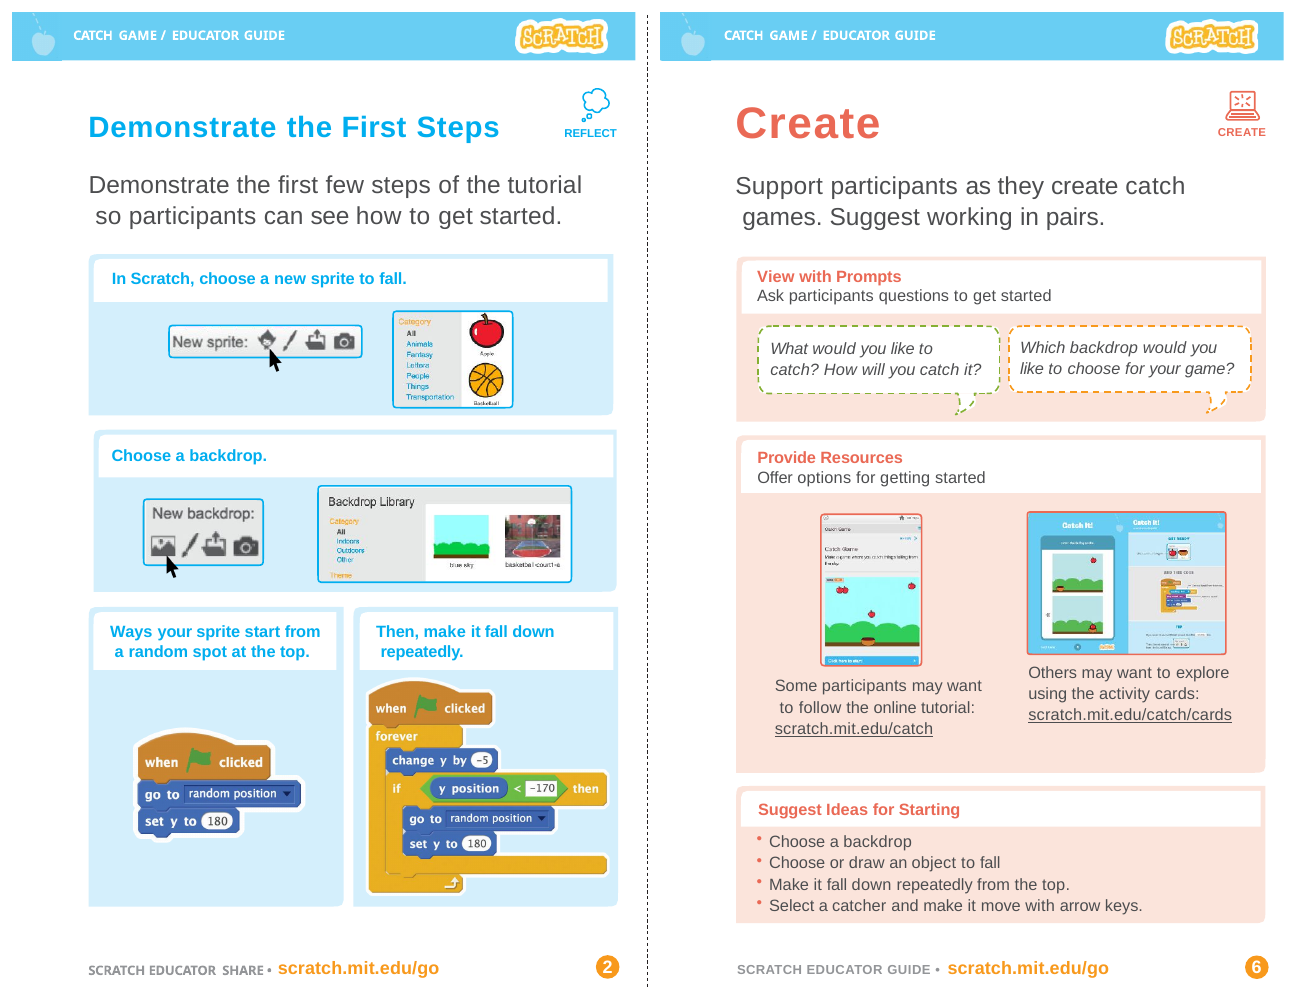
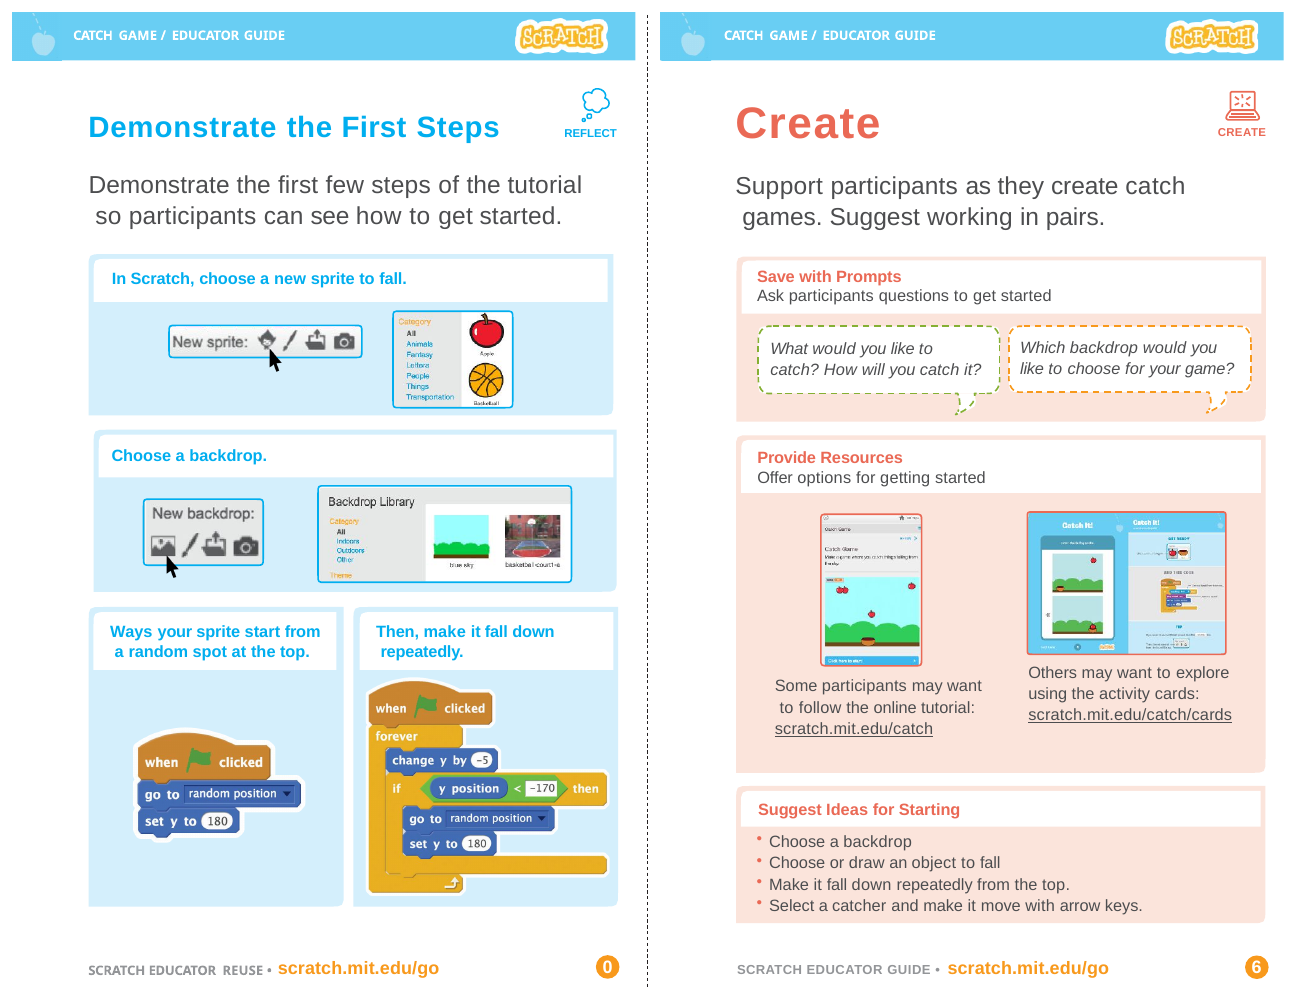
View: View -> Save (776, 277)
SHARE: SHARE -> REUSE (243, 971)
2: 2 -> 0 (608, 969)
